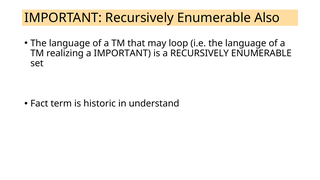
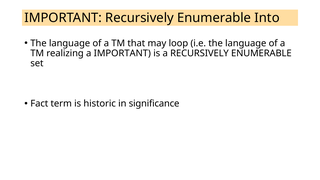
Also: Also -> Into (267, 18)
understand: understand -> significance (154, 104)
